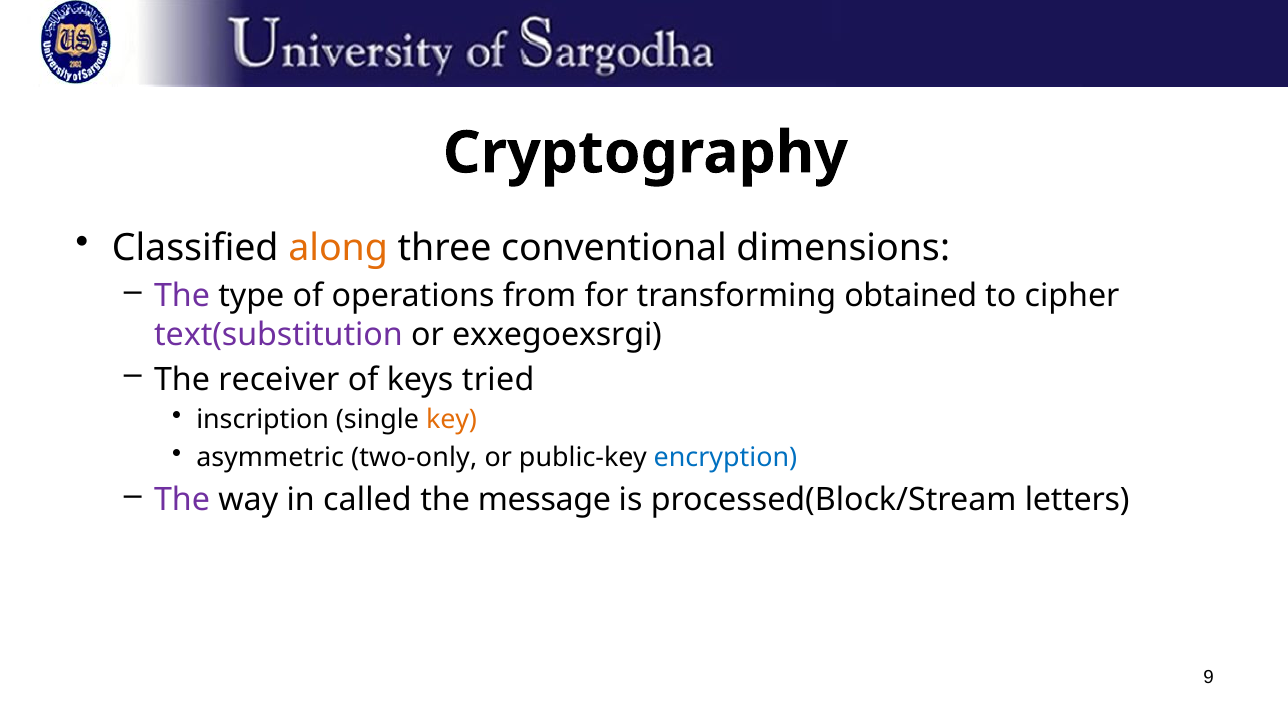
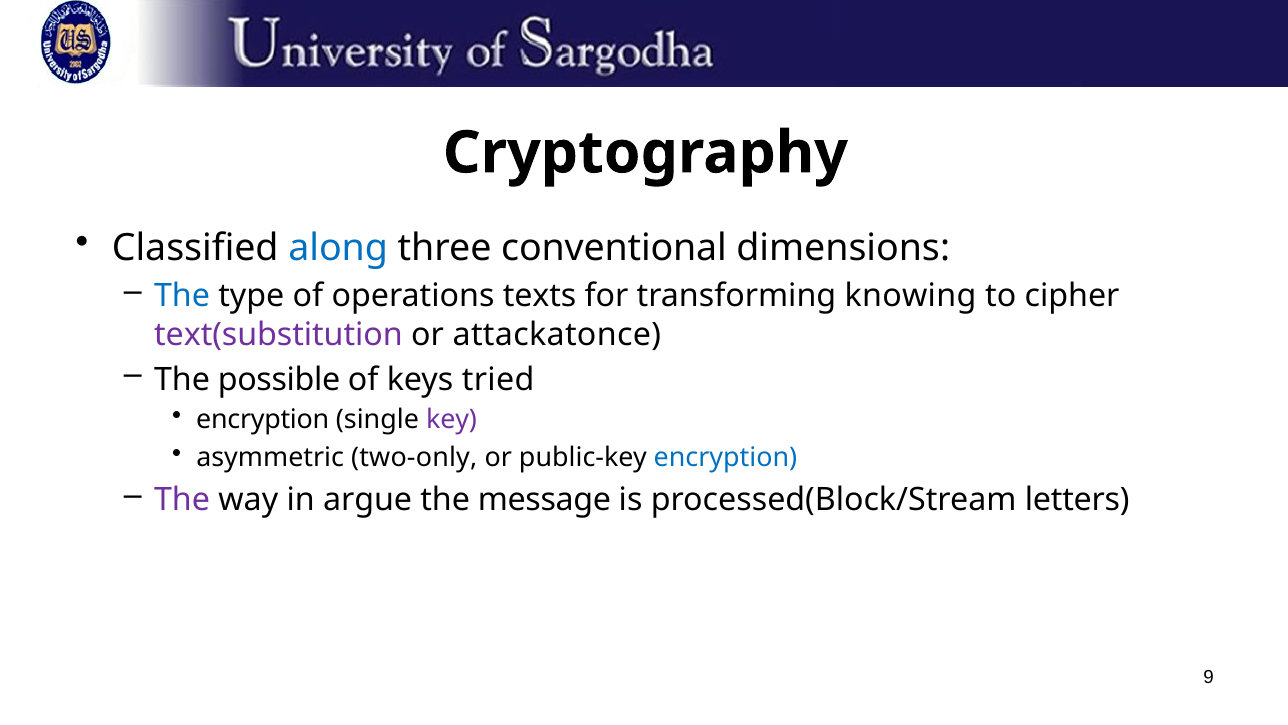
along colour: orange -> blue (338, 248)
The colour: purple -> blue (182, 296)
from: from -> texts (540, 296)
obtained: obtained -> knowing (910, 296)
exxegoexsrgi: exxegoexsrgi -> attackatonce (557, 334)
receiver: receiver -> possible (279, 379)
inscription: inscription -> encryption (263, 420)
key colour: orange -> purple (451, 420)
called: called -> argue (368, 500)
